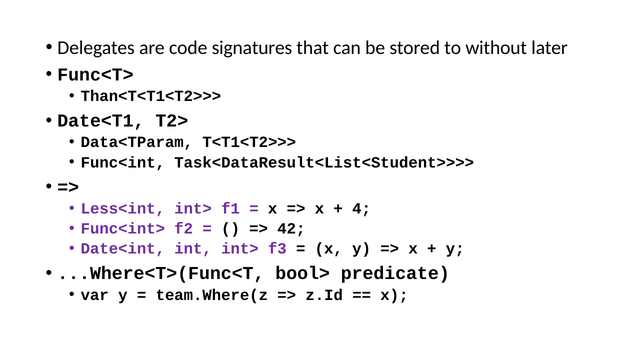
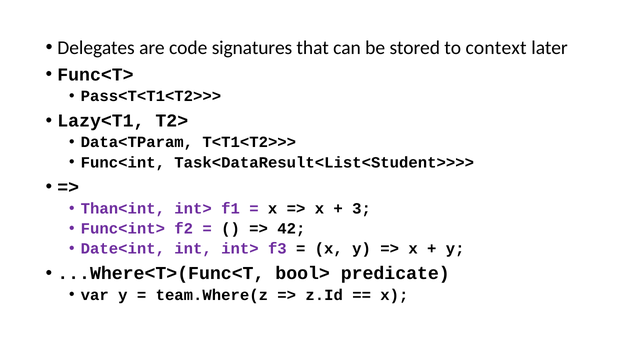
without: without -> context (496, 48)
Than<T<T1<T2>>>: Than<T<T1<T2>>> -> Pass<T<T1<T2>>> (151, 96)
Date<T1: Date<T1 -> Lazy<T1 (101, 121)
Less<int: Less<int -> Than<int (123, 209)
4: 4 -> 3 (362, 209)
